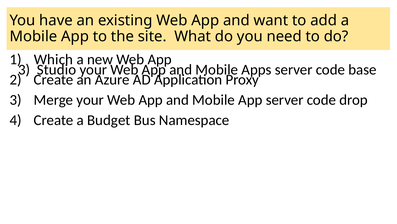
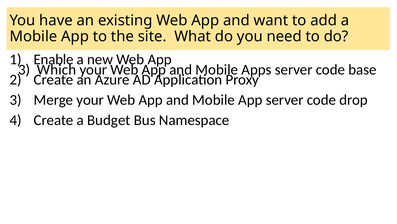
Which: Which -> Enable (54, 59)
Studio: Studio -> Which (57, 69)
